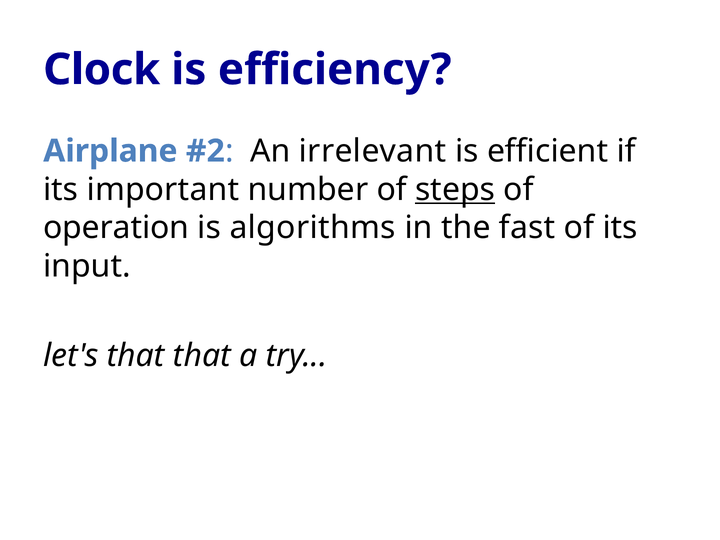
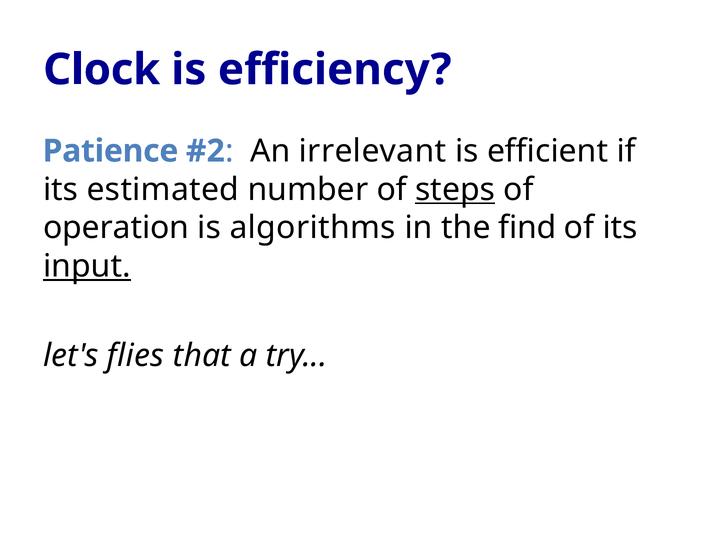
Airplane: Airplane -> Patience (111, 151)
important: important -> estimated (163, 189)
fast: fast -> find (527, 228)
input underline: none -> present (87, 266)
let's that: that -> flies (136, 356)
